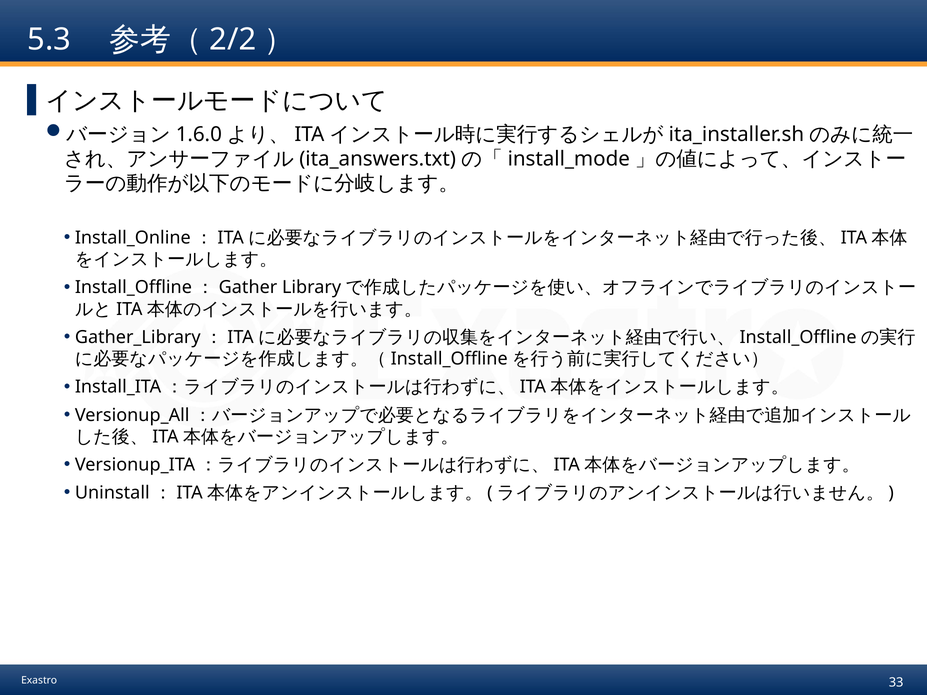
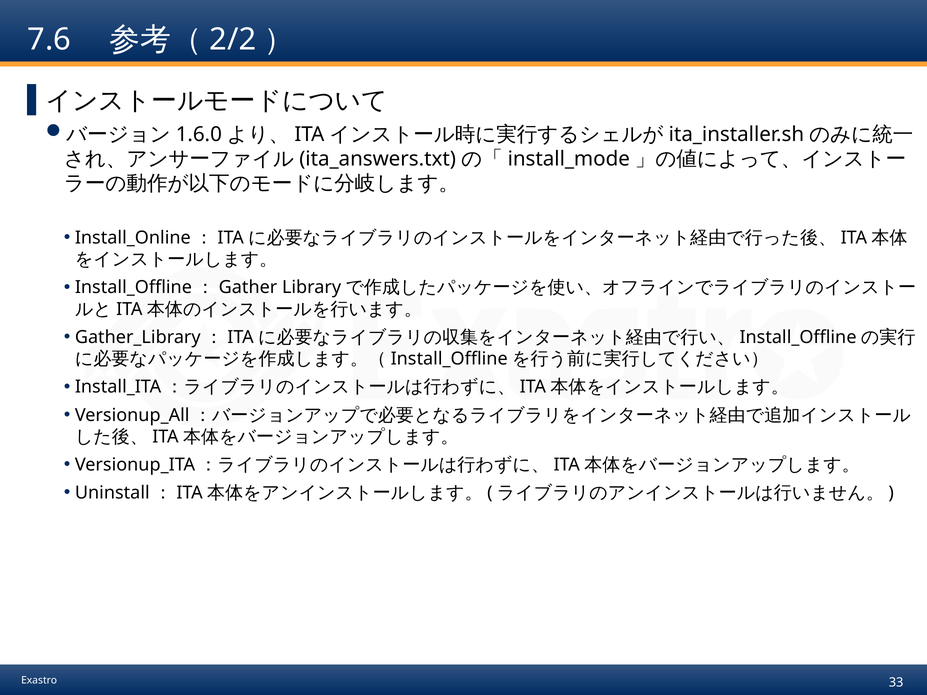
5.3: 5.3 -> 7.6 (49, 39)
